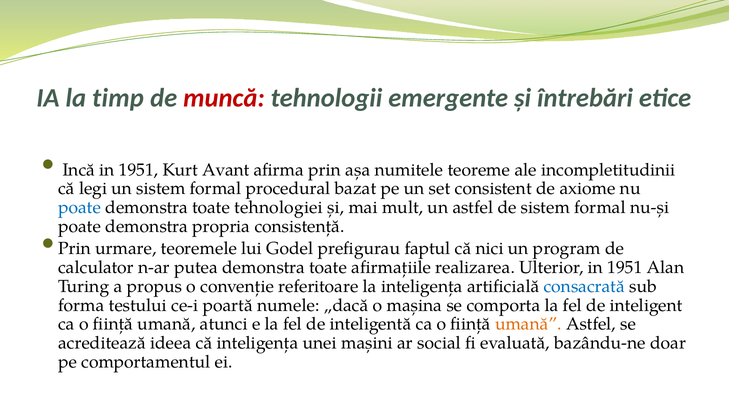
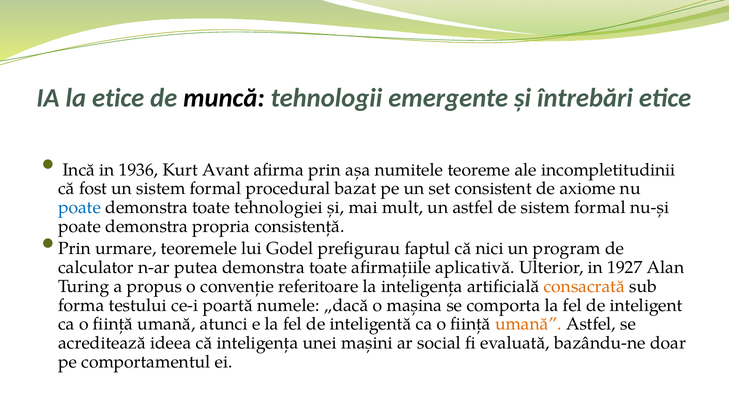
la timp: timp -> etice (118, 98)
muncă colour: red -> black (224, 98)
Incă in 1951: 1951 -> 1936 (139, 170)
legi: legi -> fost (93, 189)
realizarea: realizarea -> aplicativă (475, 268)
Ulterior in 1951: 1951 -> 1927 (625, 268)
consacrată colour: blue -> orange (584, 286)
